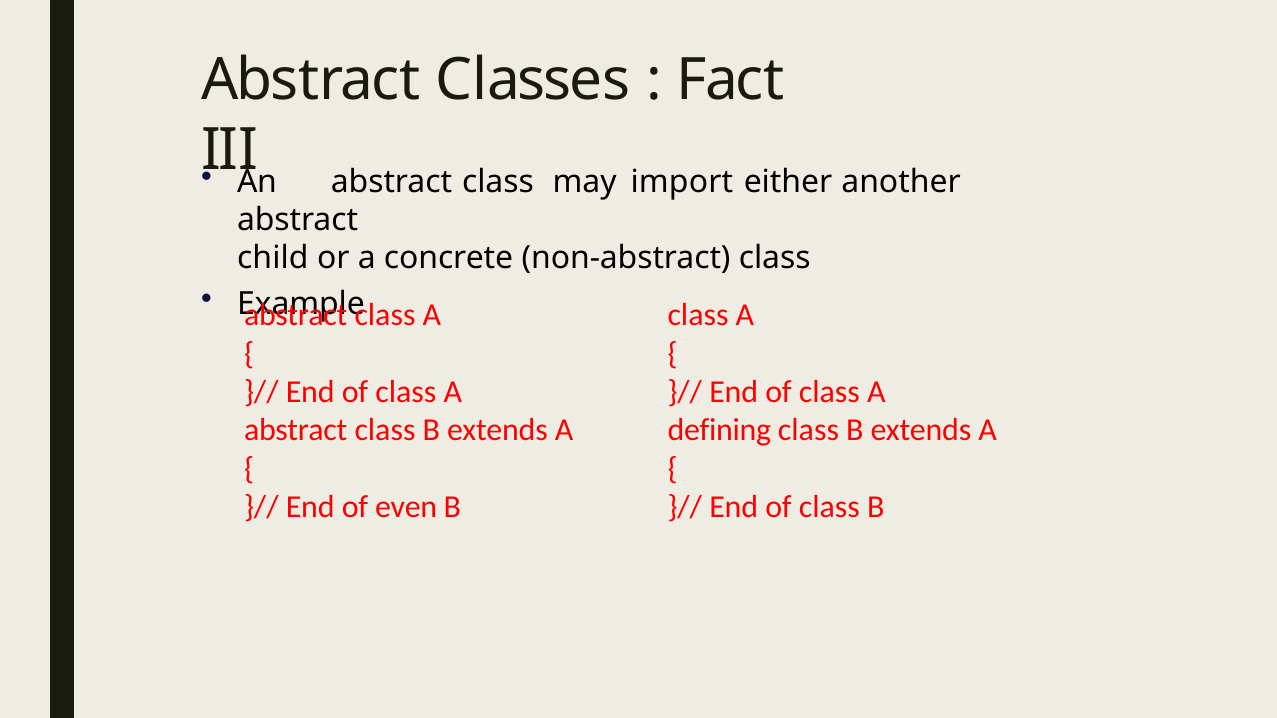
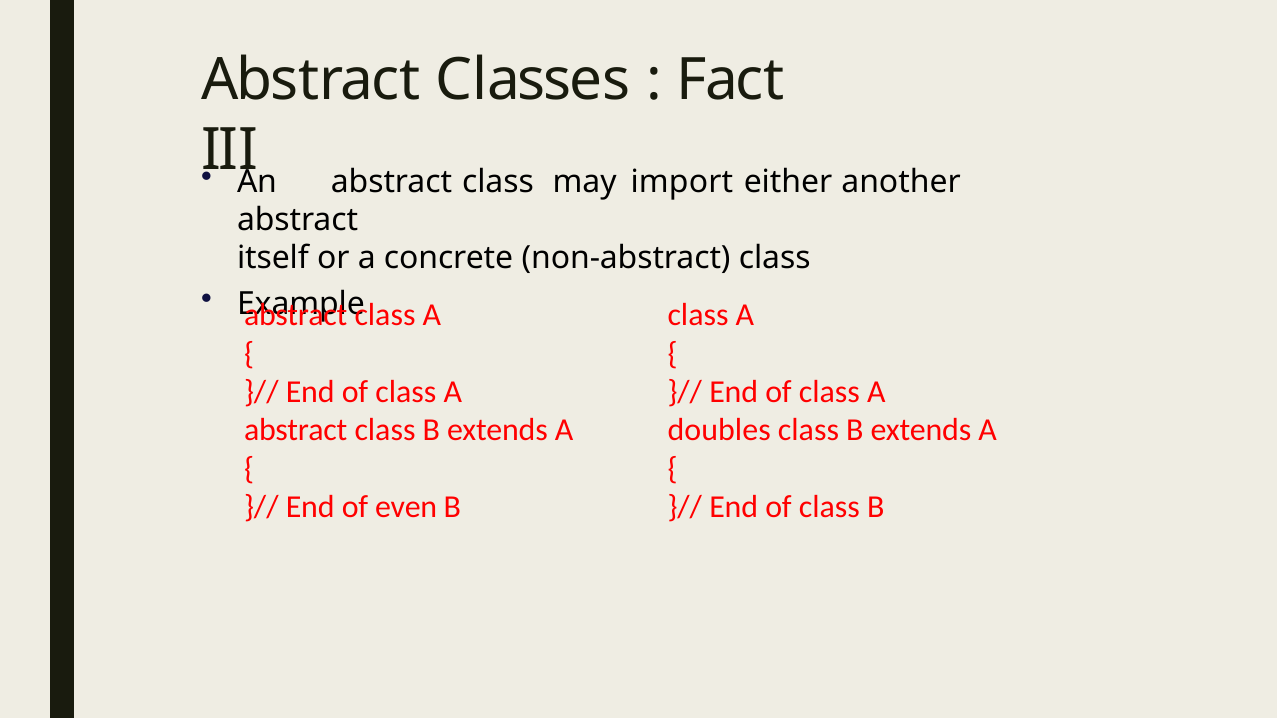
child: child -> itself (273, 258)
defining: defining -> doubles (719, 430)
